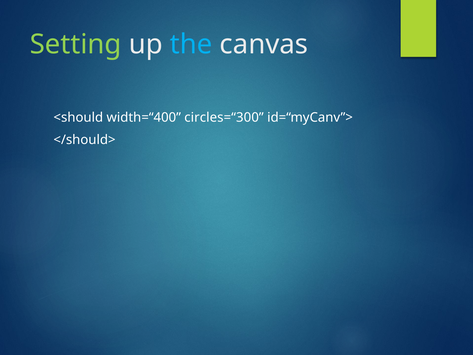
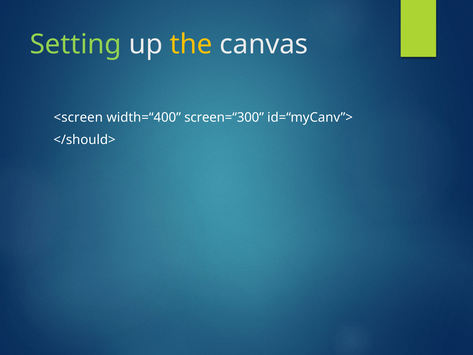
the colour: light blue -> yellow (191, 44)
<should: <should -> <screen (78, 117)
circles=“300: circles=“300 -> screen=“300 (224, 117)
